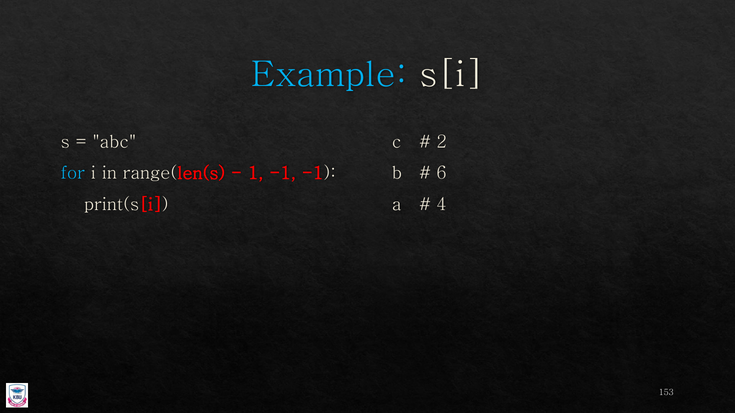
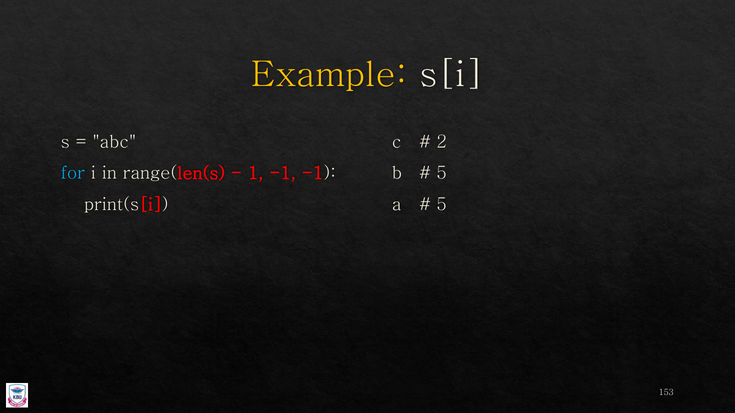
Example colour: light blue -> yellow (329, 75)
6: 6 -> 5 (442, 173)
4: 4 -> 5 (442, 205)
